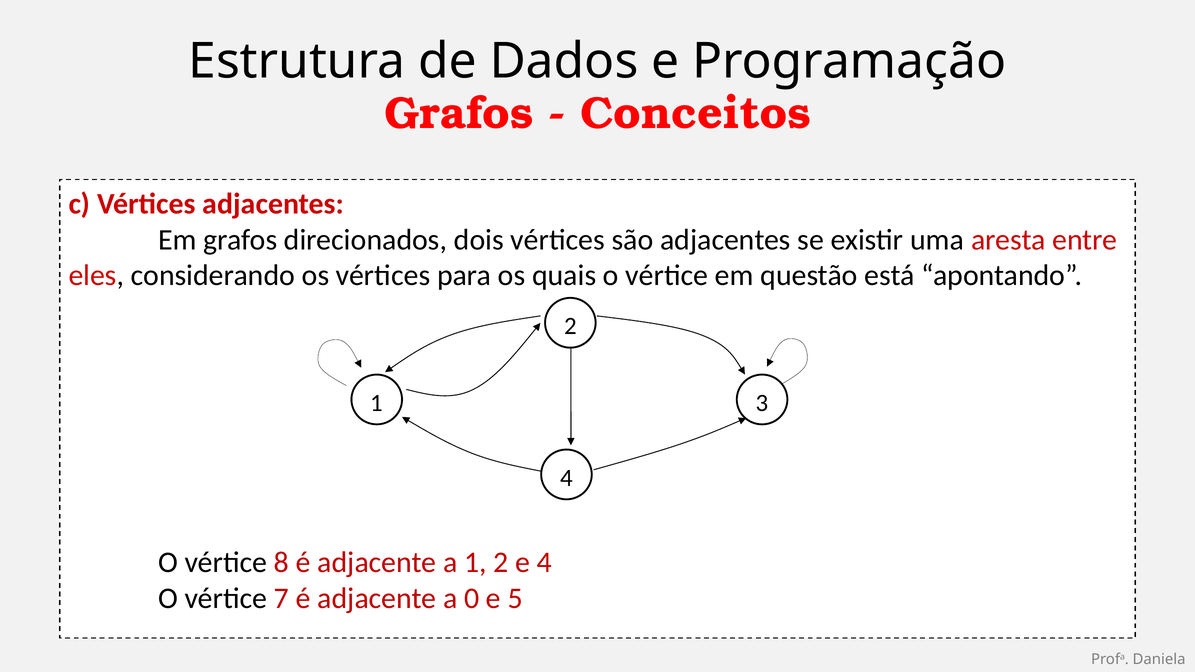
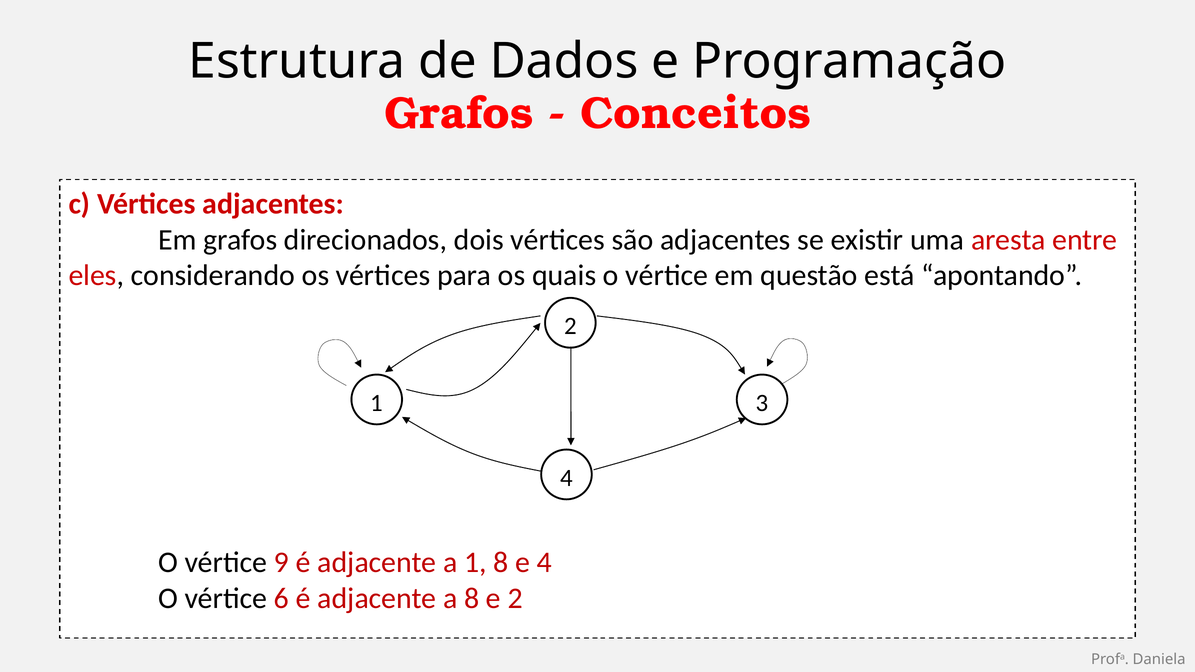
8: 8 -> 9 (282, 563)
a 1 2: 2 -> 8 (501, 563)
7: 7 -> 6 (282, 598)
a 0: 0 -> 8 (472, 598)
e 5: 5 -> 2 (515, 598)
